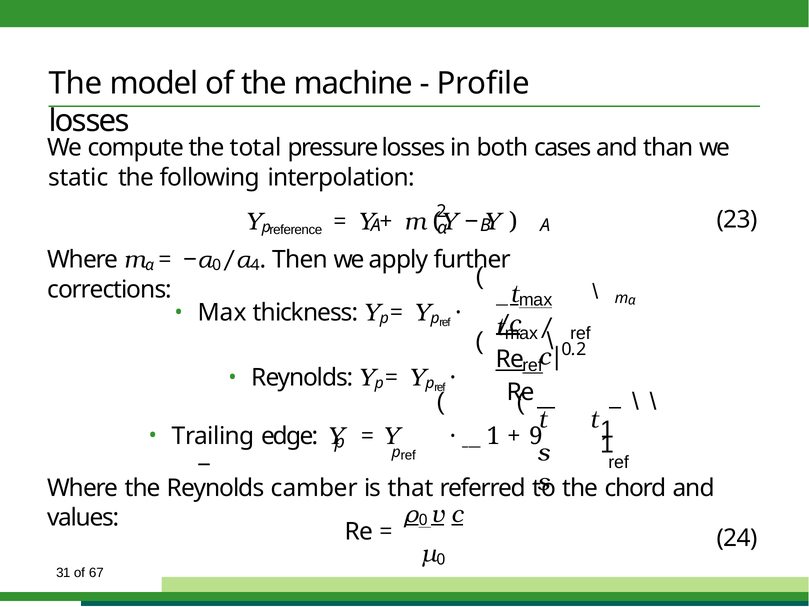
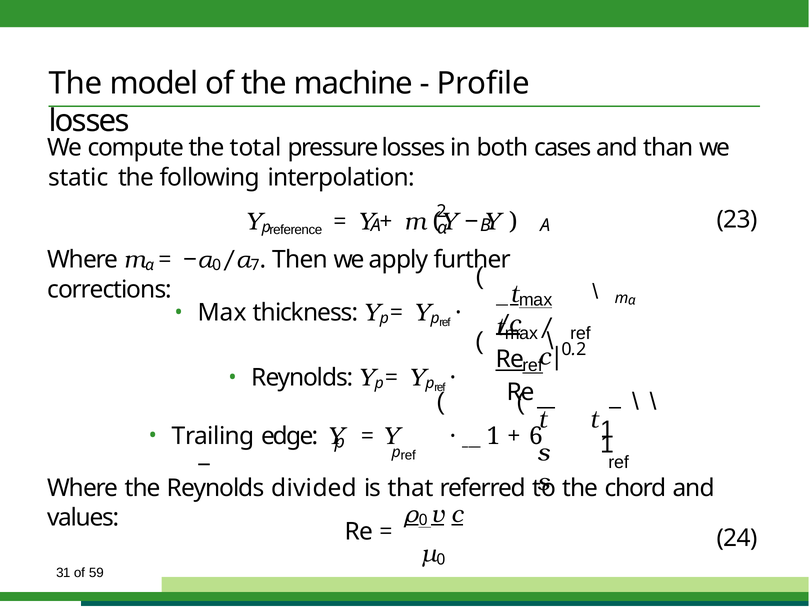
4: 4 -> 7 (255, 265)
9: 9 -> 6 (536, 436)
camber: camber -> divided (314, 488)
67: 67 -> 59 (96, 573)
